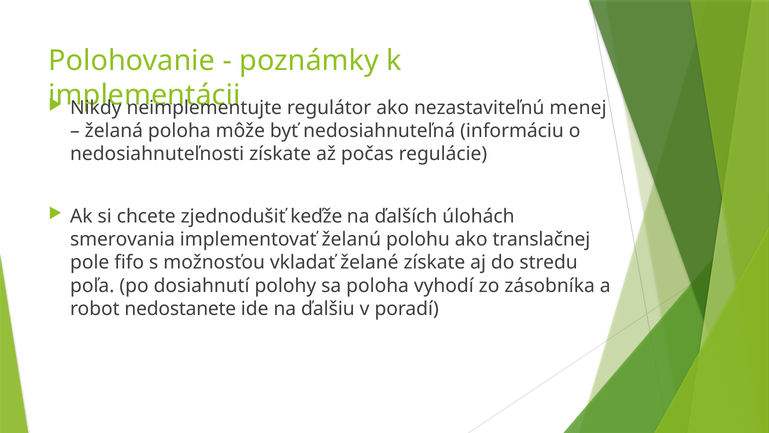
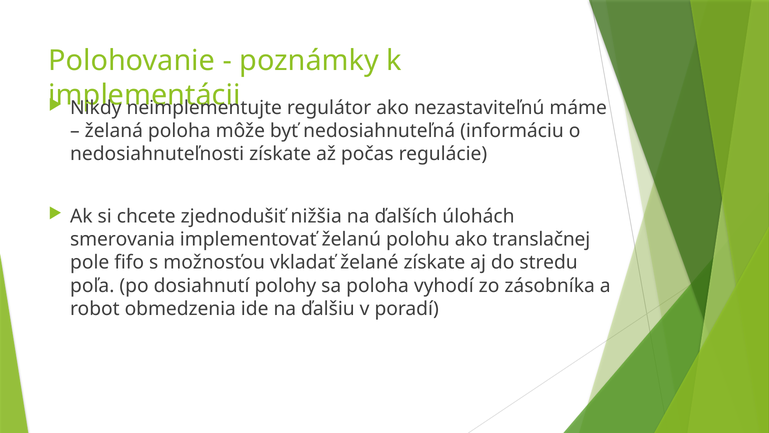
menej: menej -> máme (578, 108)
keďže: keďže -> nižšia (316, 216)
nedostanete: nedostanete -> obmedzenia (180, 308)
